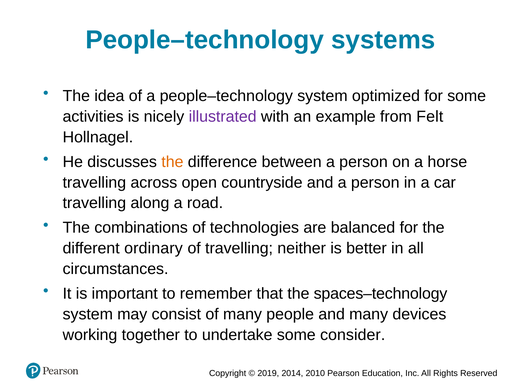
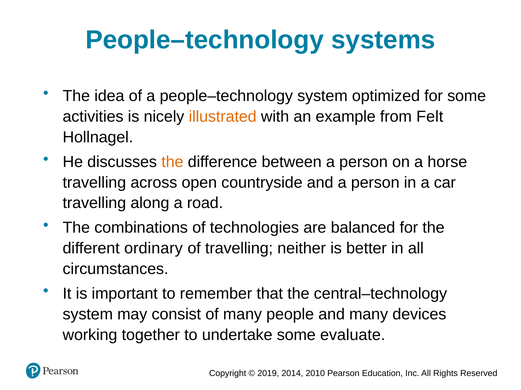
illustrated colour: purple -> orange (223, 117)
spaces–technology: spaces–technology -> central–technology (380, 294)
consider: consider -> evaluate (353, 335)
